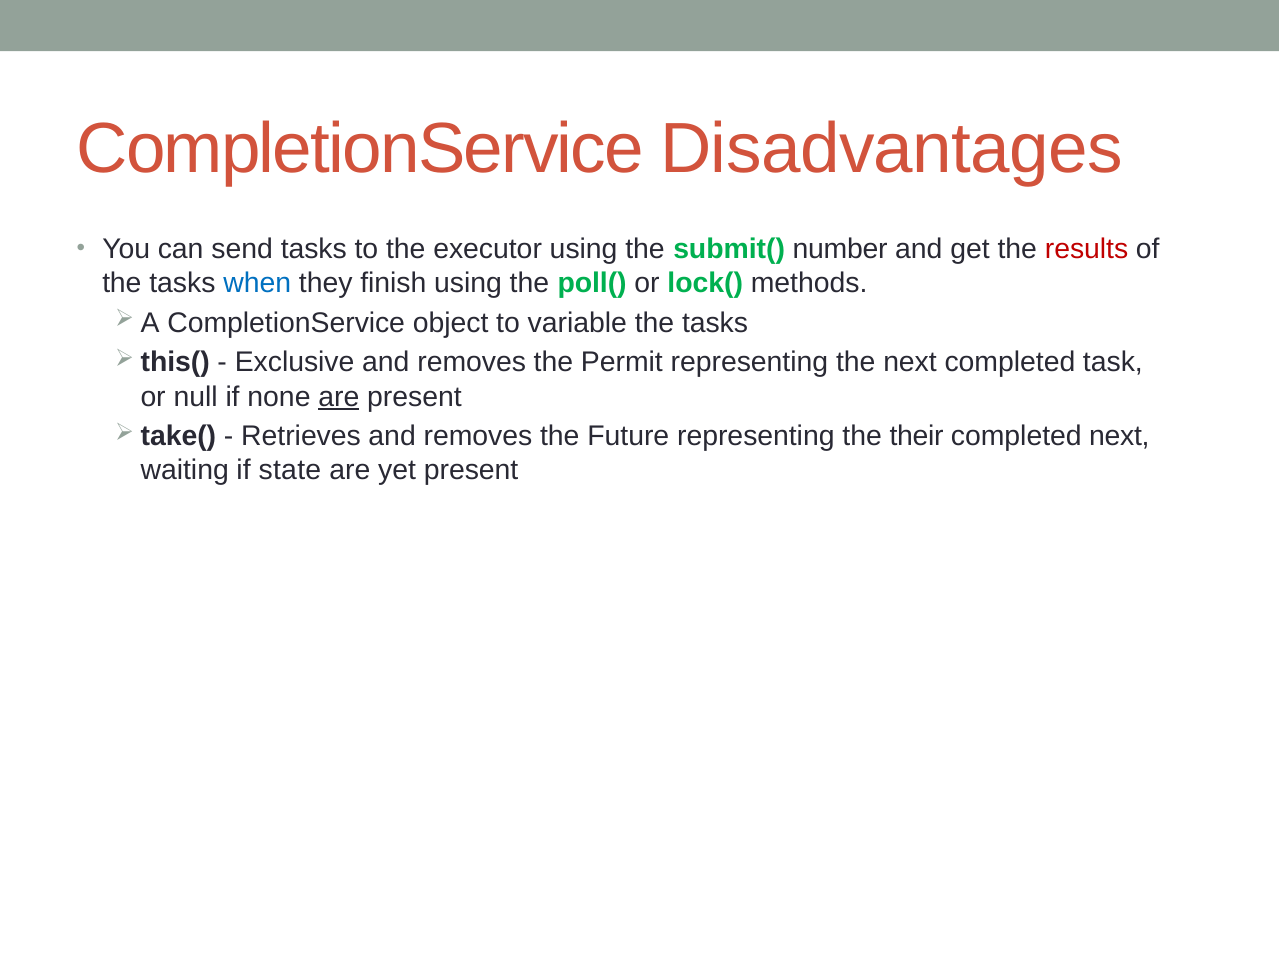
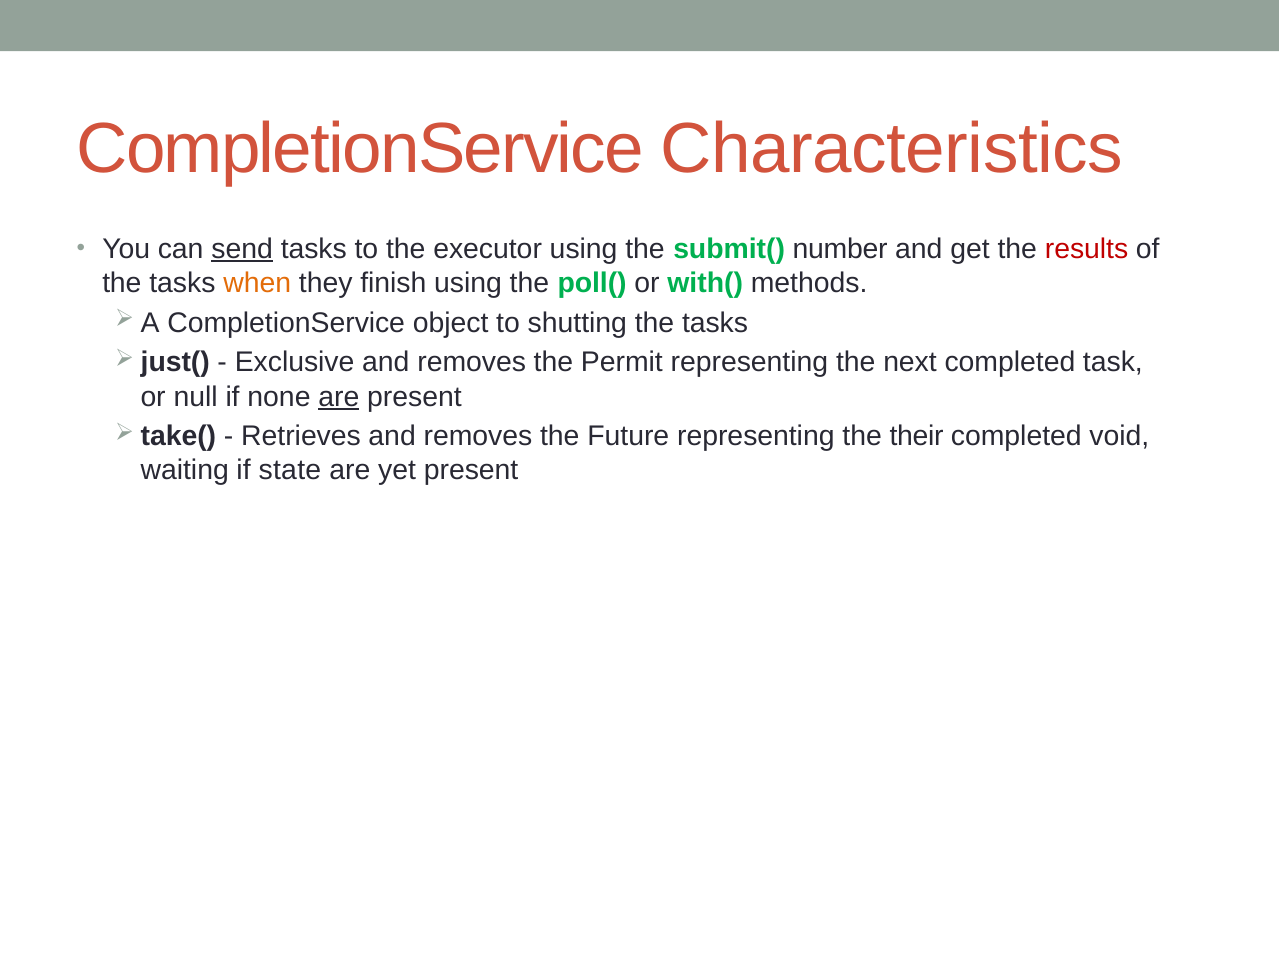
Disadvantages: Disadvantages -> Characteristics (892, 149)
send underline: none -> present (242, 249)
when colour: blue -> orange (257, 283)
lock(: lock( -> with( (705, 283)
variable: variable -> shutting (577, 323)
this(: this( -> just( (175, 363)
completed next: next -> void (1119, 436)
